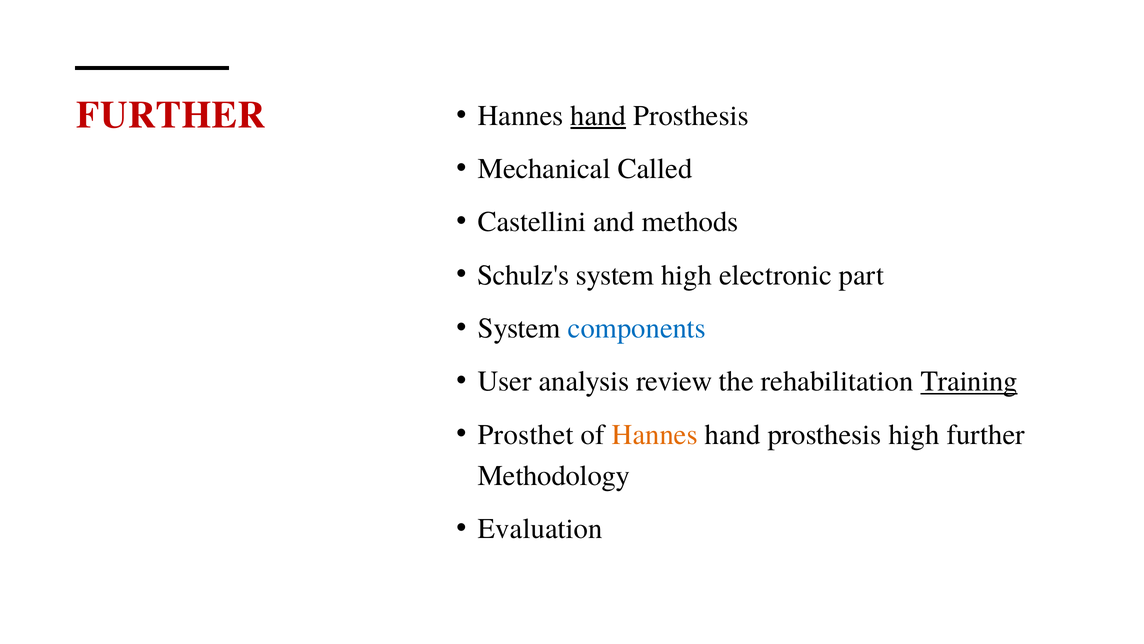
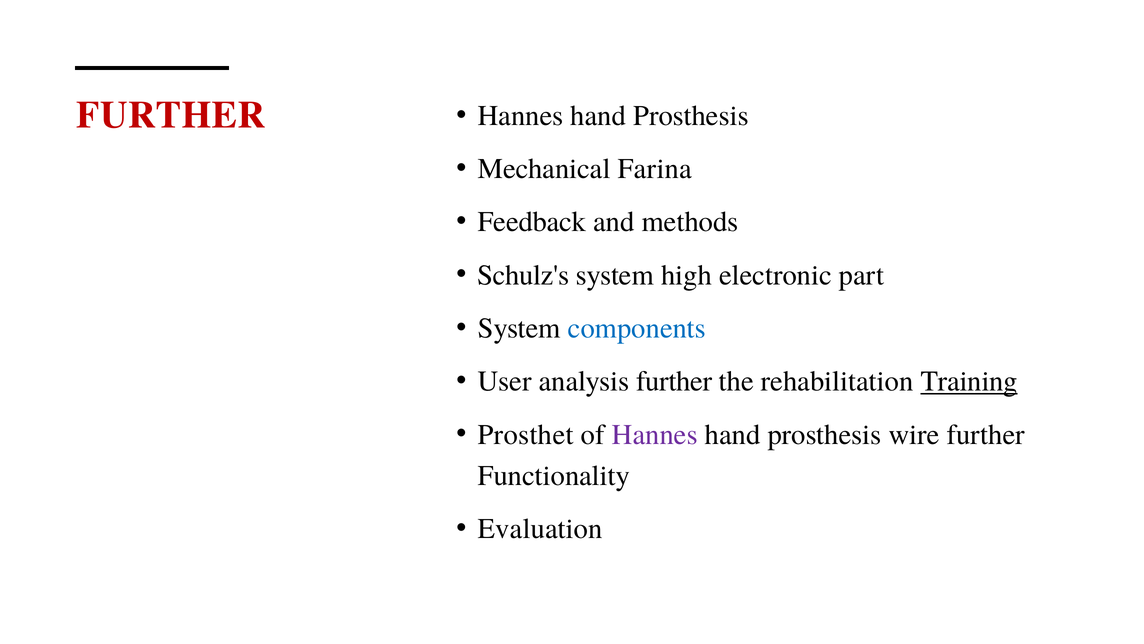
hand underline: present -> none (598, 116)
Called: Called -> Farina (655, 169)
Castellini: Castellini -> Feedback (532, 222)
analysis review: review -> further (674, 381)
Hannes colour: orange -> purple (655, 434)
prosthesis high: high -> wire (914, 434)
Methodology: Methodology -> Functionality (554, 475)
